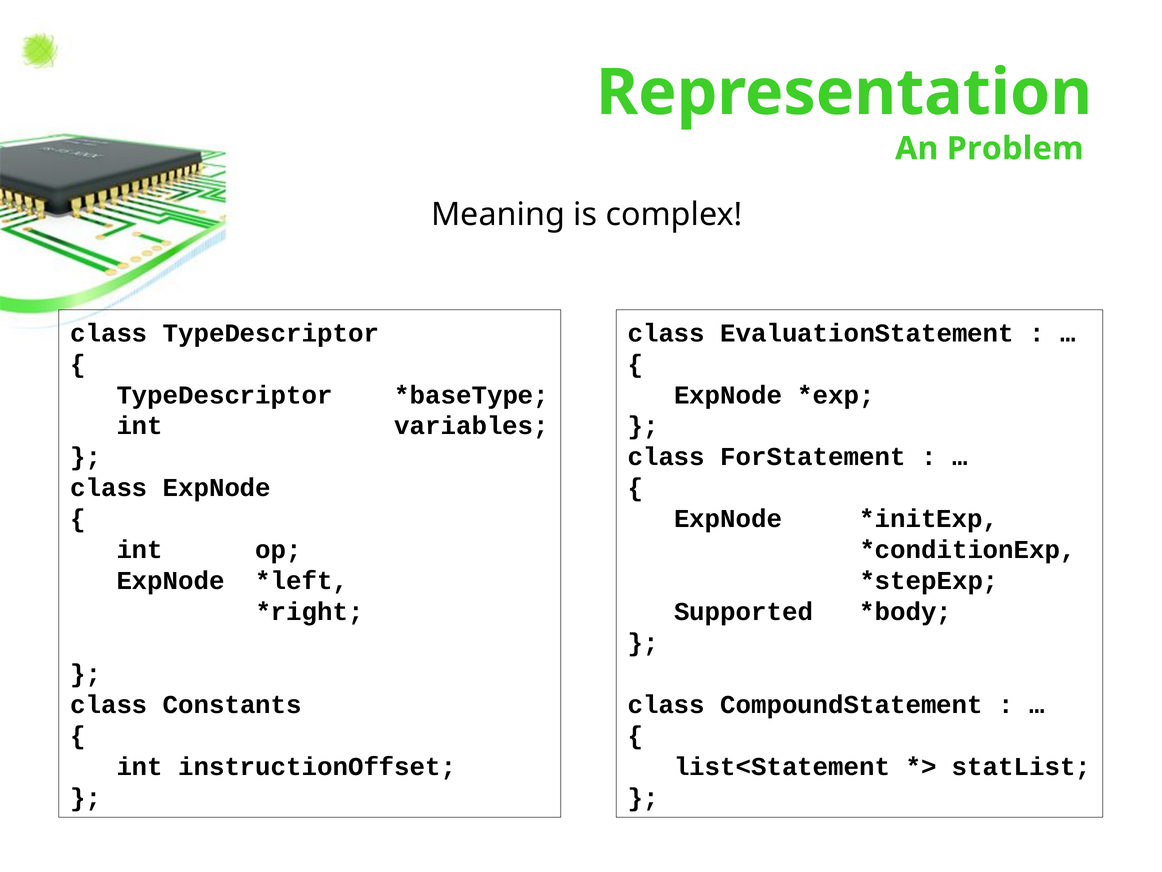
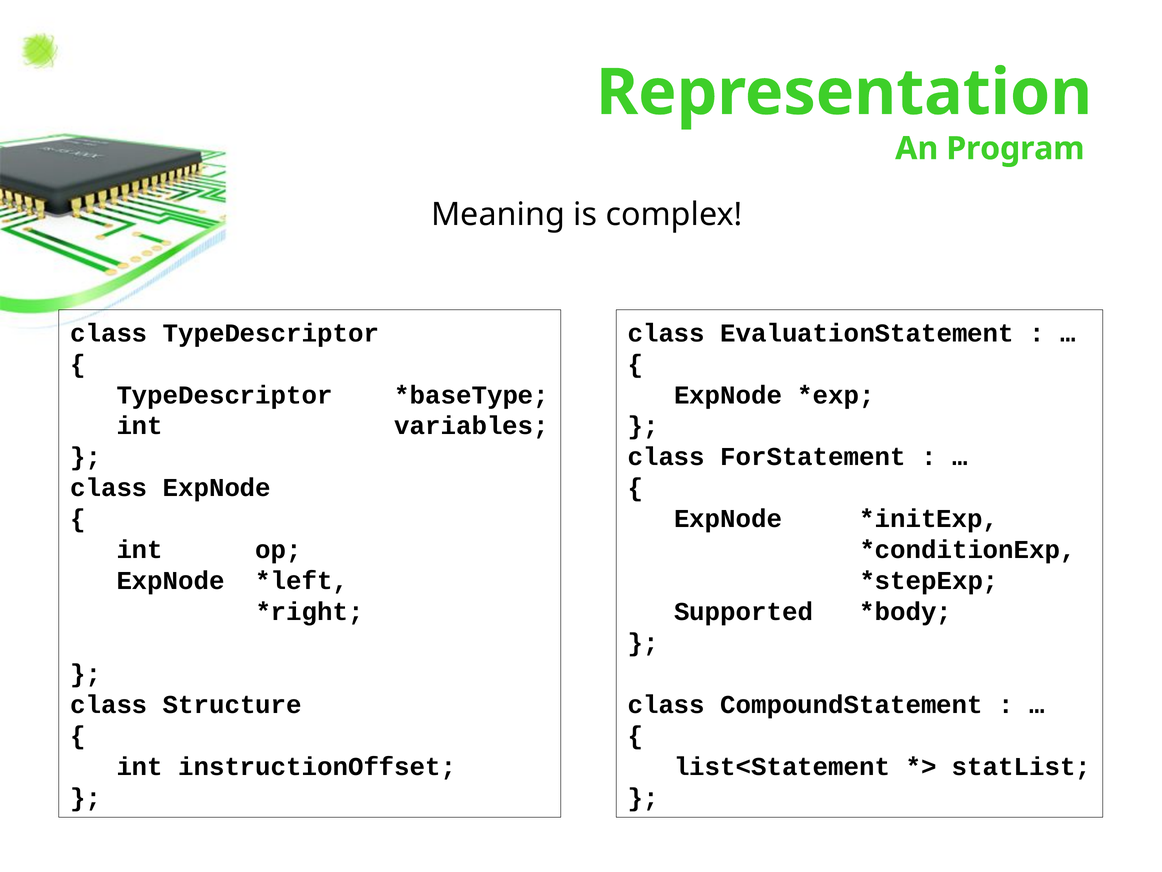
Problem: Problem -> Program (1015, 148)
Constants: Constants -> Structure (232, 704)
